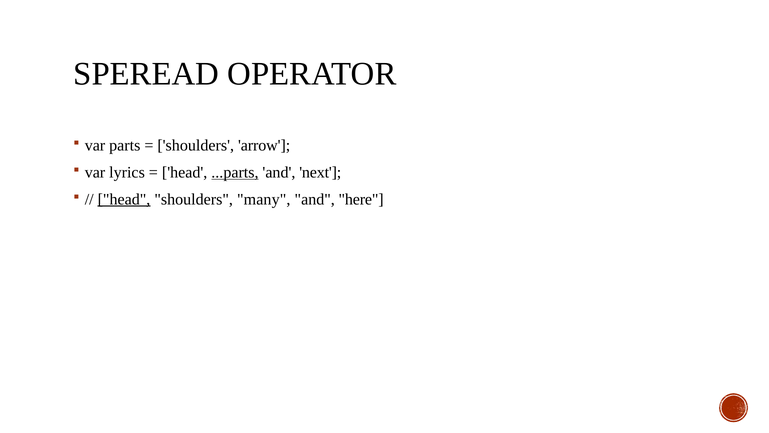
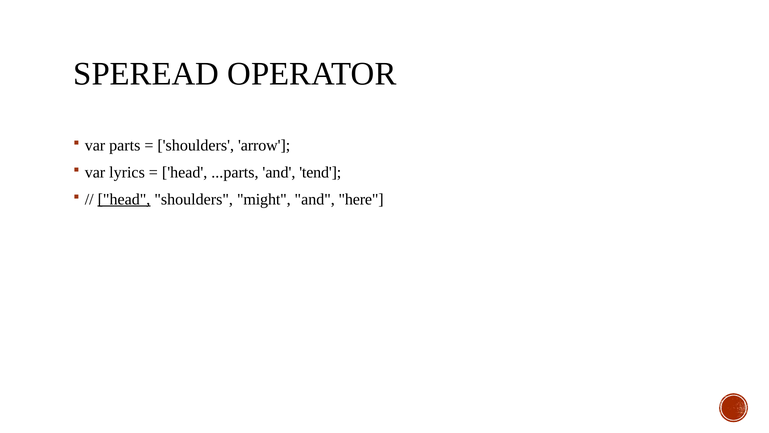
...parts underline: present -> none (235, 172)
next: next -> tend (320, 172)
many: many -> might (264, 199)
